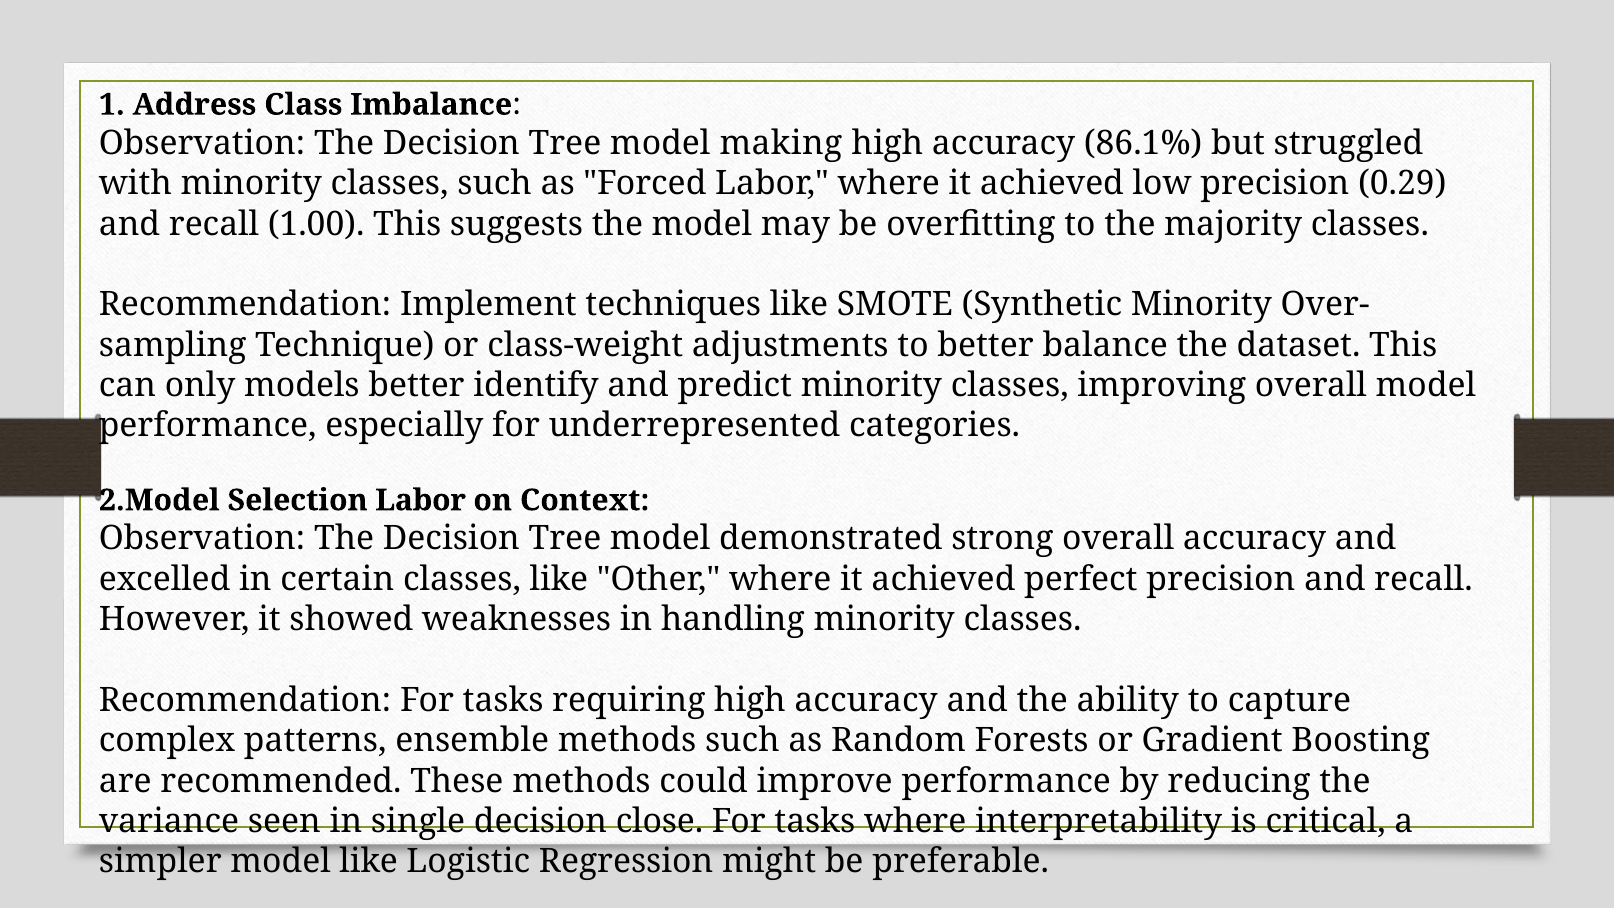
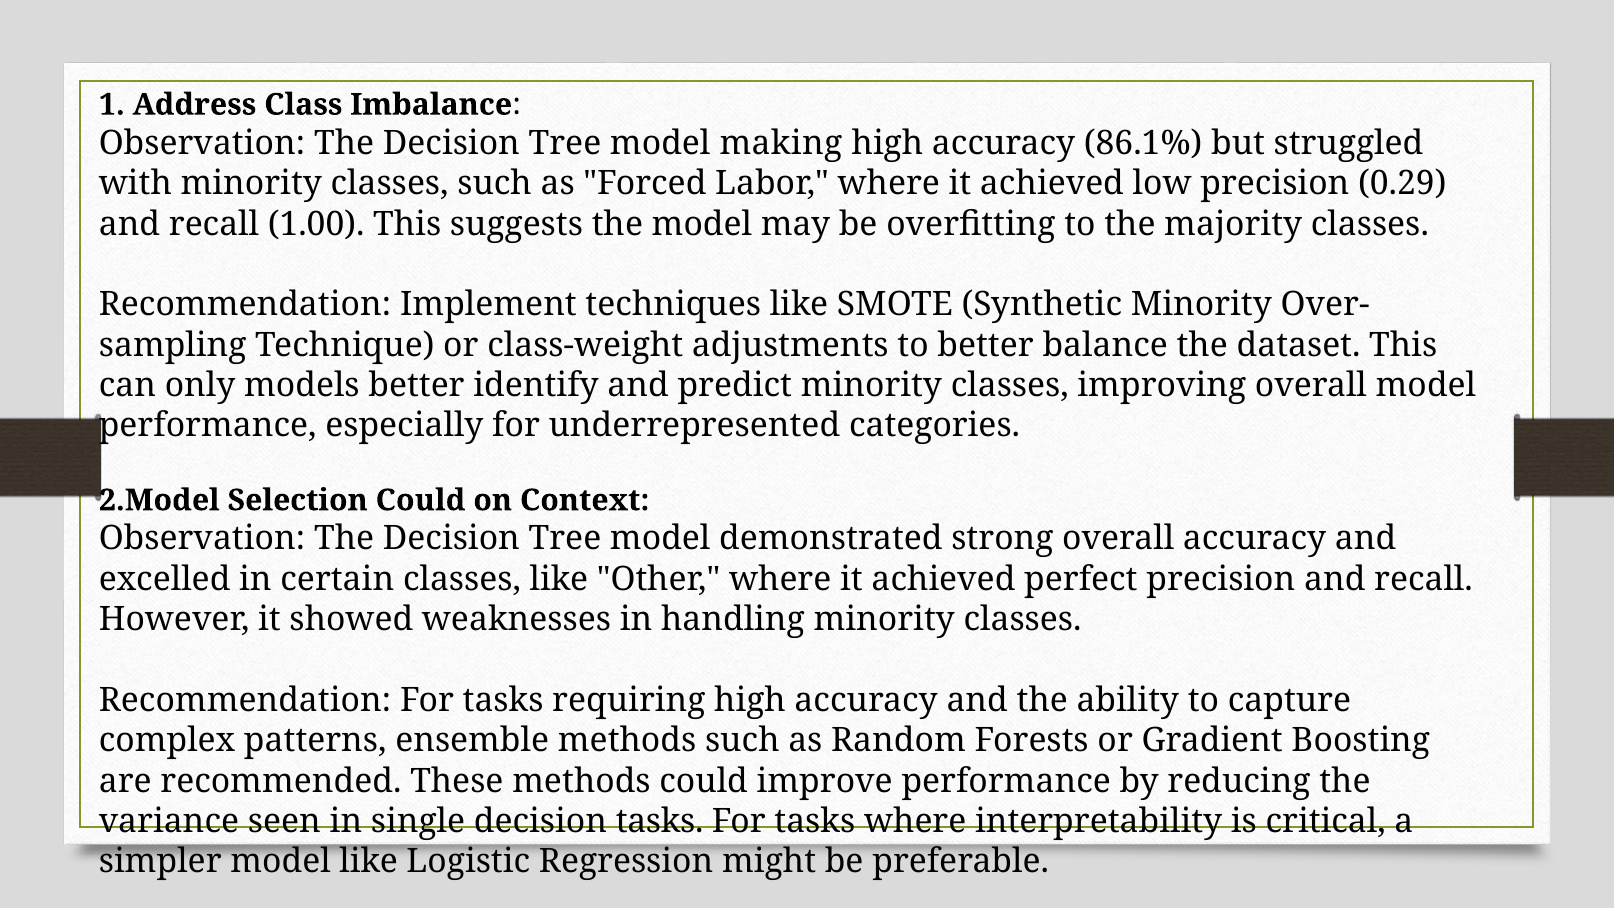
Selection Labor: Labor -> Could (421, 500)
decision close: close -> tasks (660, 821)
